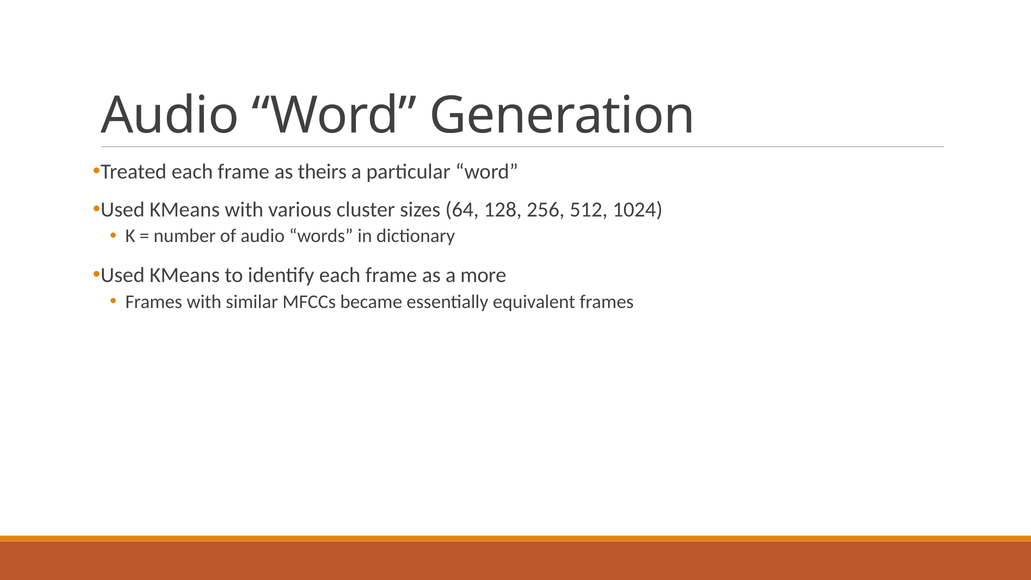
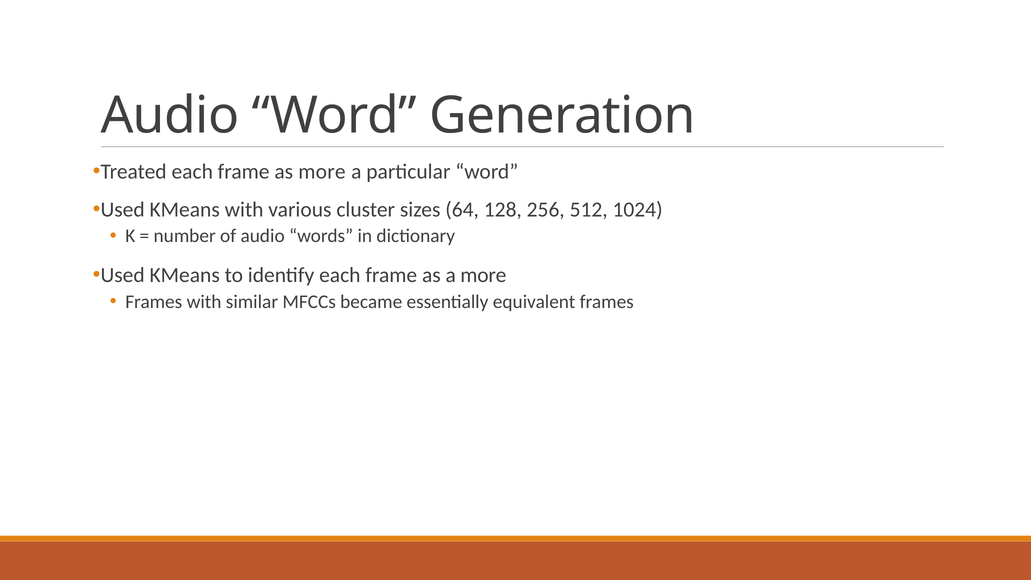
as theirs: theirs -> more (322, 171)
